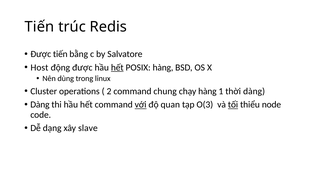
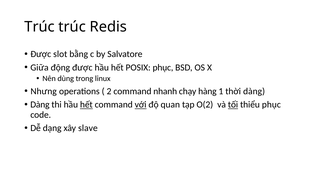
Tiến: Tiến -> Trúc (39, 27)
Được tiến: tiến -> slot (60, 54)
Host: Host -> Giữa (39, 68)
hết underline: present -> none (117, 68)
POSIX hàng: hàng -> phục (163, 68)
Cluster: Cluster -> Nhưng (44, 91)
chung: chung -> nhanh (165, 91)
hết underline: none -> present (86, 105)
O(3: O(3 -> O(2 (205, 105)
thiểu node: node -> phục (271, 105)
